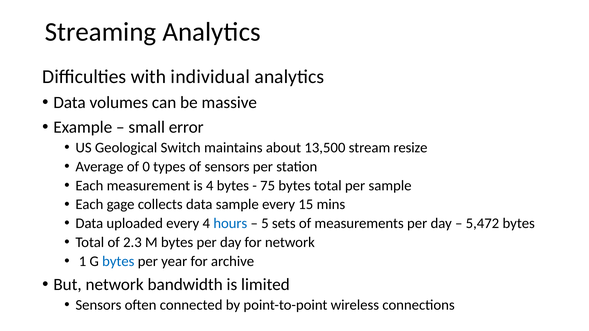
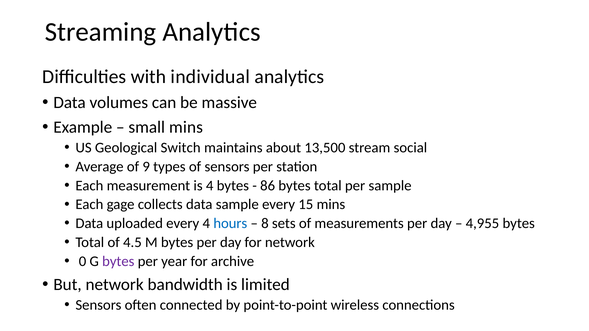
small error: error -> mins (186, 127)
resize: resize -> social (410, 148)
0: 0 -> 9 (146, 167)
75: 75 -> 86 (268, 186)
5: 5 -> 8 (265, 224)
5,472: 5,472 -> 4,955 (482, 224)
2.3: 2.3 -> 4.5 (132, 243)
1: 1 -> 0 (82, 261)
bytes colour: blue -> purple (118, 261)
